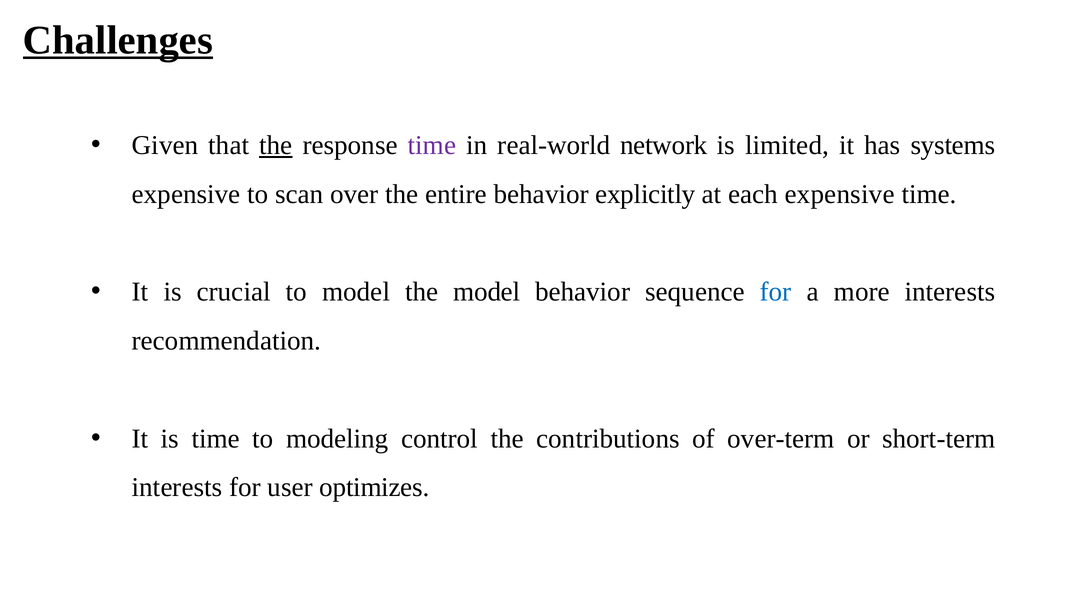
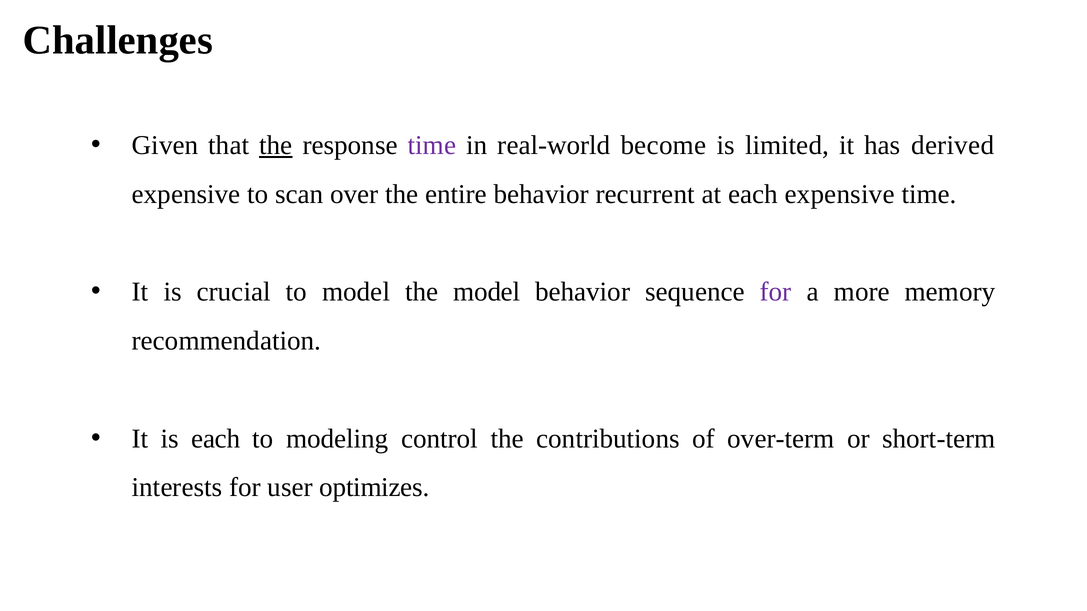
Challenges underline: present -> none (118, 40)
network: network -> become (664, 145)
systems: systems -> derived (953, 145)
explicitly: explicitly -> recurrent (645, 194)
for colour: blue -> purple (776, 292)
more interests: interests -> memory (950, 292)
is time: time -> each (216, 439)
